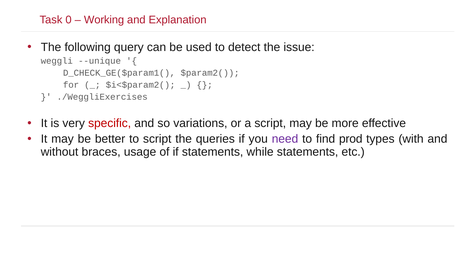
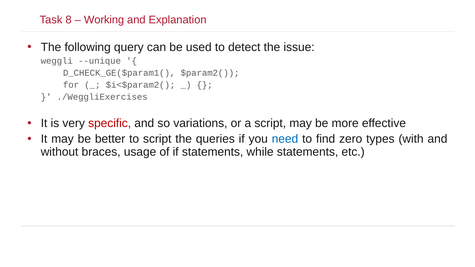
0: 0 -> 8 (69, 20)
need colour: purple -> blue (285, 139)
prod: prod -> zero (351, 139)
